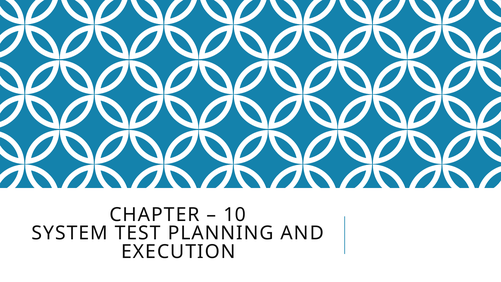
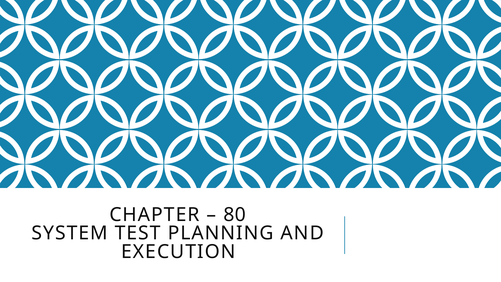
10: 10 -> 80 (235, 215)
